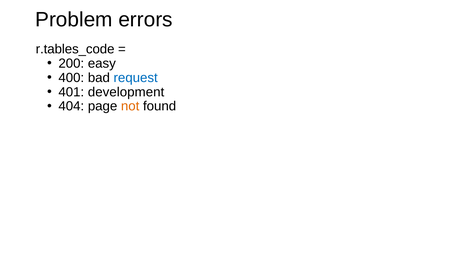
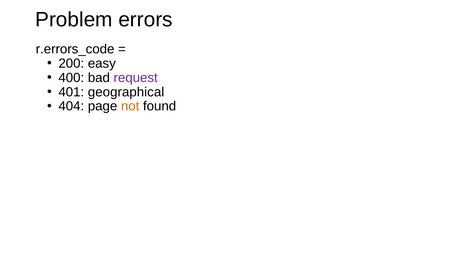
r.tables_code: r.tables_code -> r.errors_code (75, 49)
request colour: blue -> purple (136, 78)
development: development -> geographical (126, 92)
